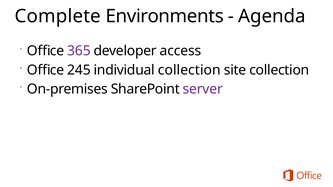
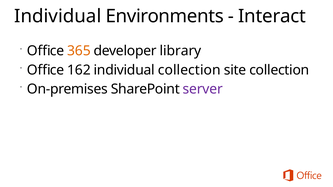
Complete: Complete -> Individual (58, 16)
Agenda: Agenda -> Interact (272, 16)
365 colour: purple -> orange (79, 51)
access: access -> library (180, 51)
245: 245 -> 162 (79, 70)
